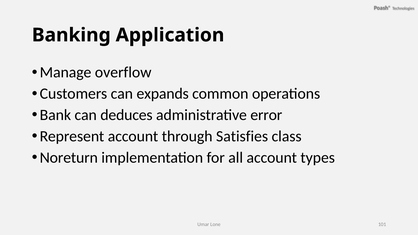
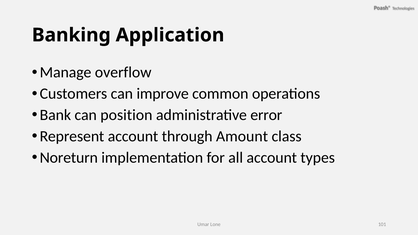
expands: expands -> improve (163, 94)
deduces: deduces -> position (126, 115)
Satisfies: Satisfies -> Amount (242, 136)
